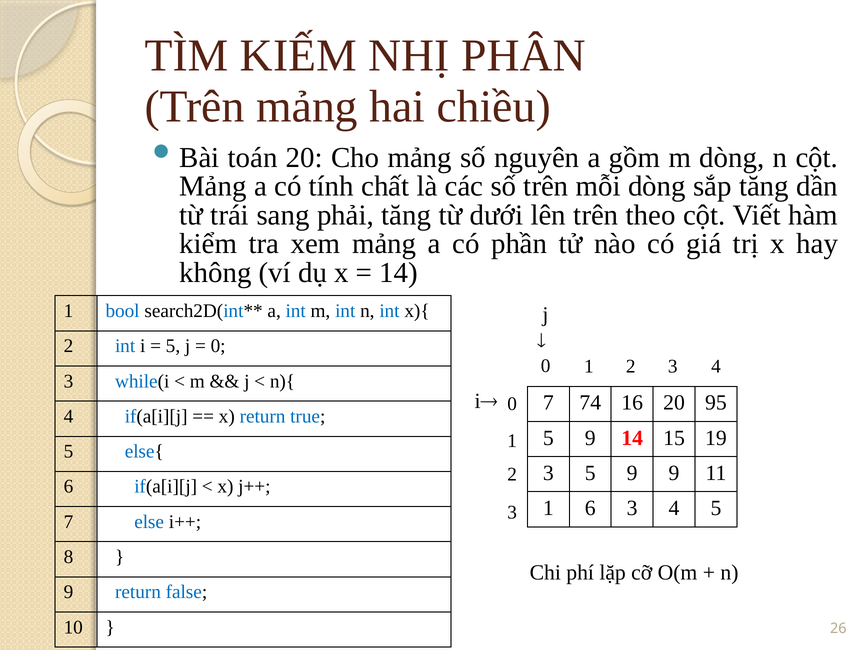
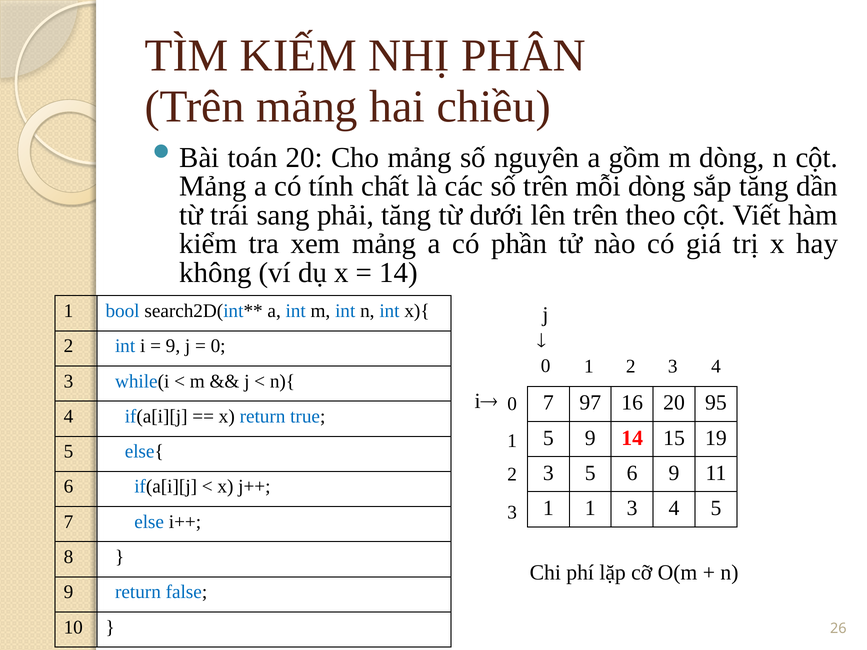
5: 5 -> 9 (173, 346)
74: 74 -> 97 (590, 403)
3 5 9: 9 -> 6 (632, 473)
1 6: 6 -> 1 (590, 508)
